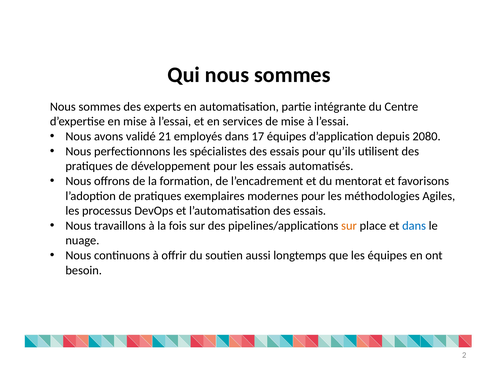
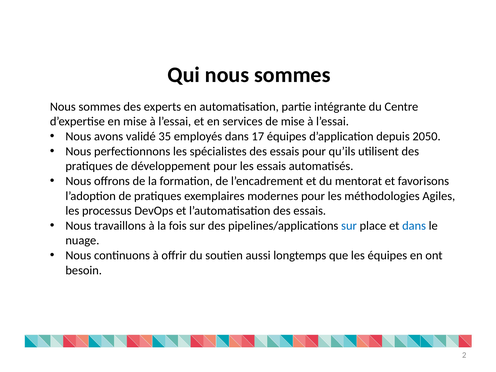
21: 21 -> 35 (165, 136)
2080: 2080 -> 2050 (427, 136)
sur colour: orange -> blue (349, 226)
